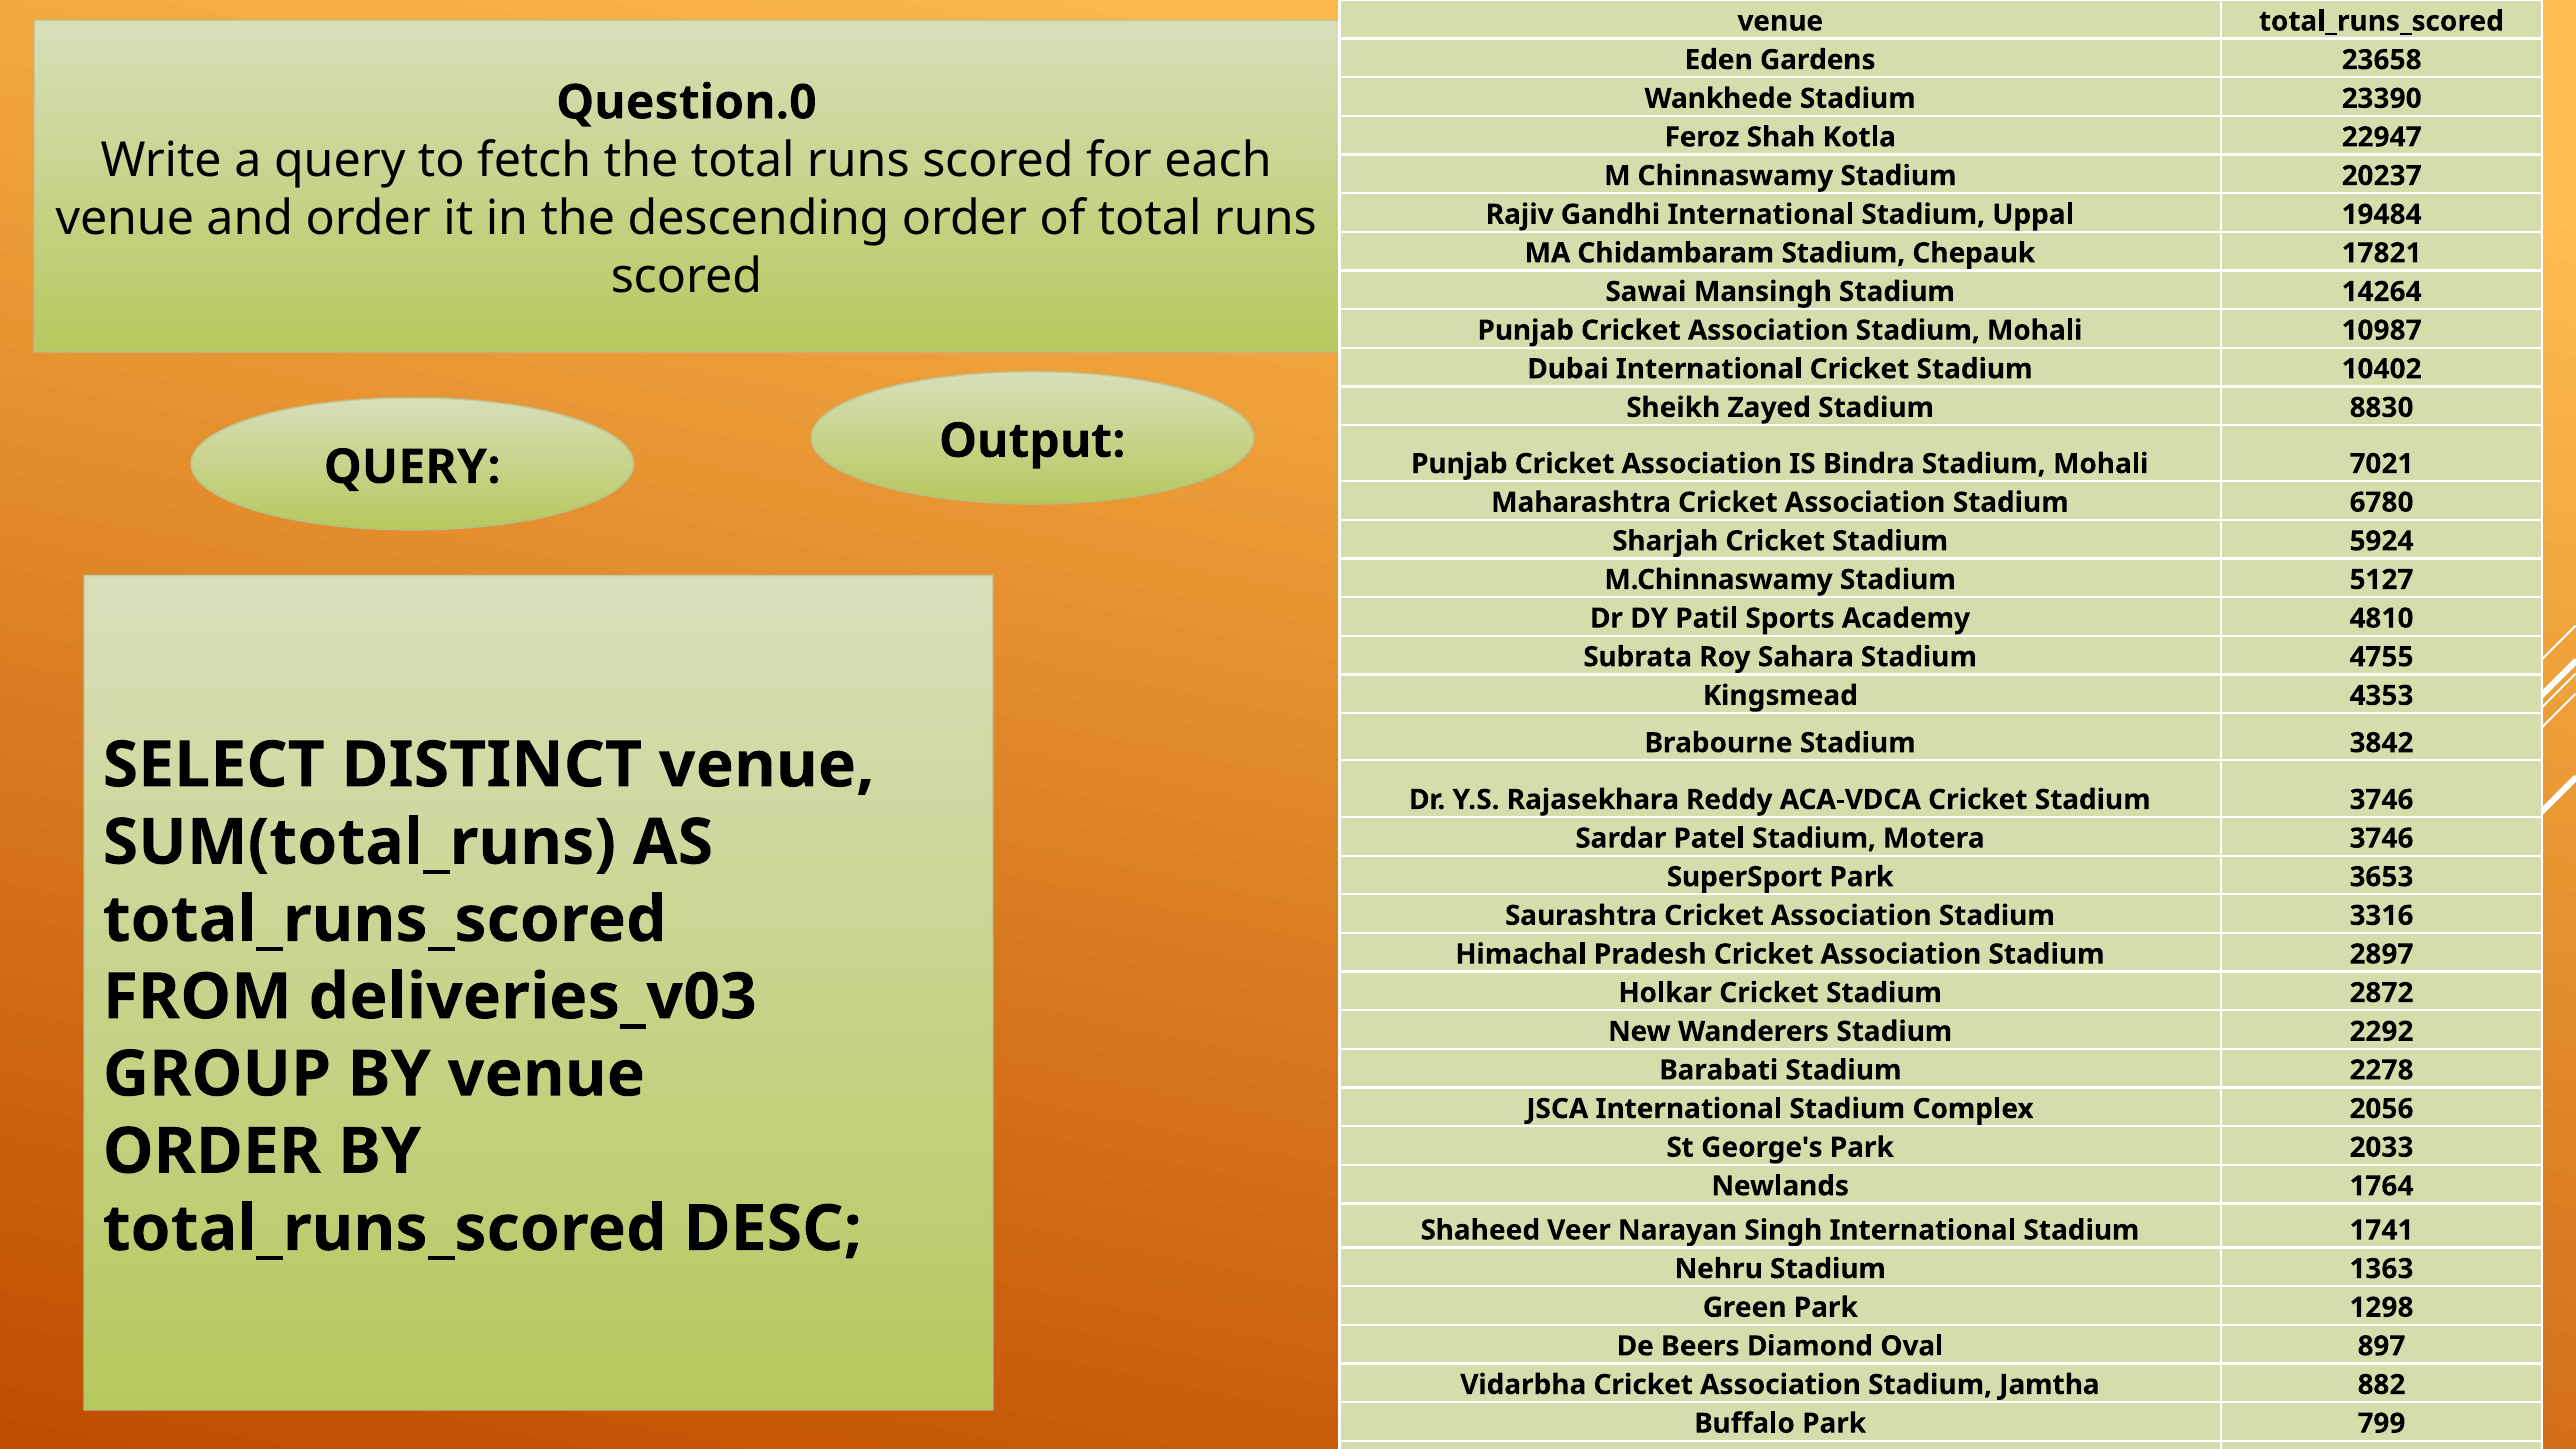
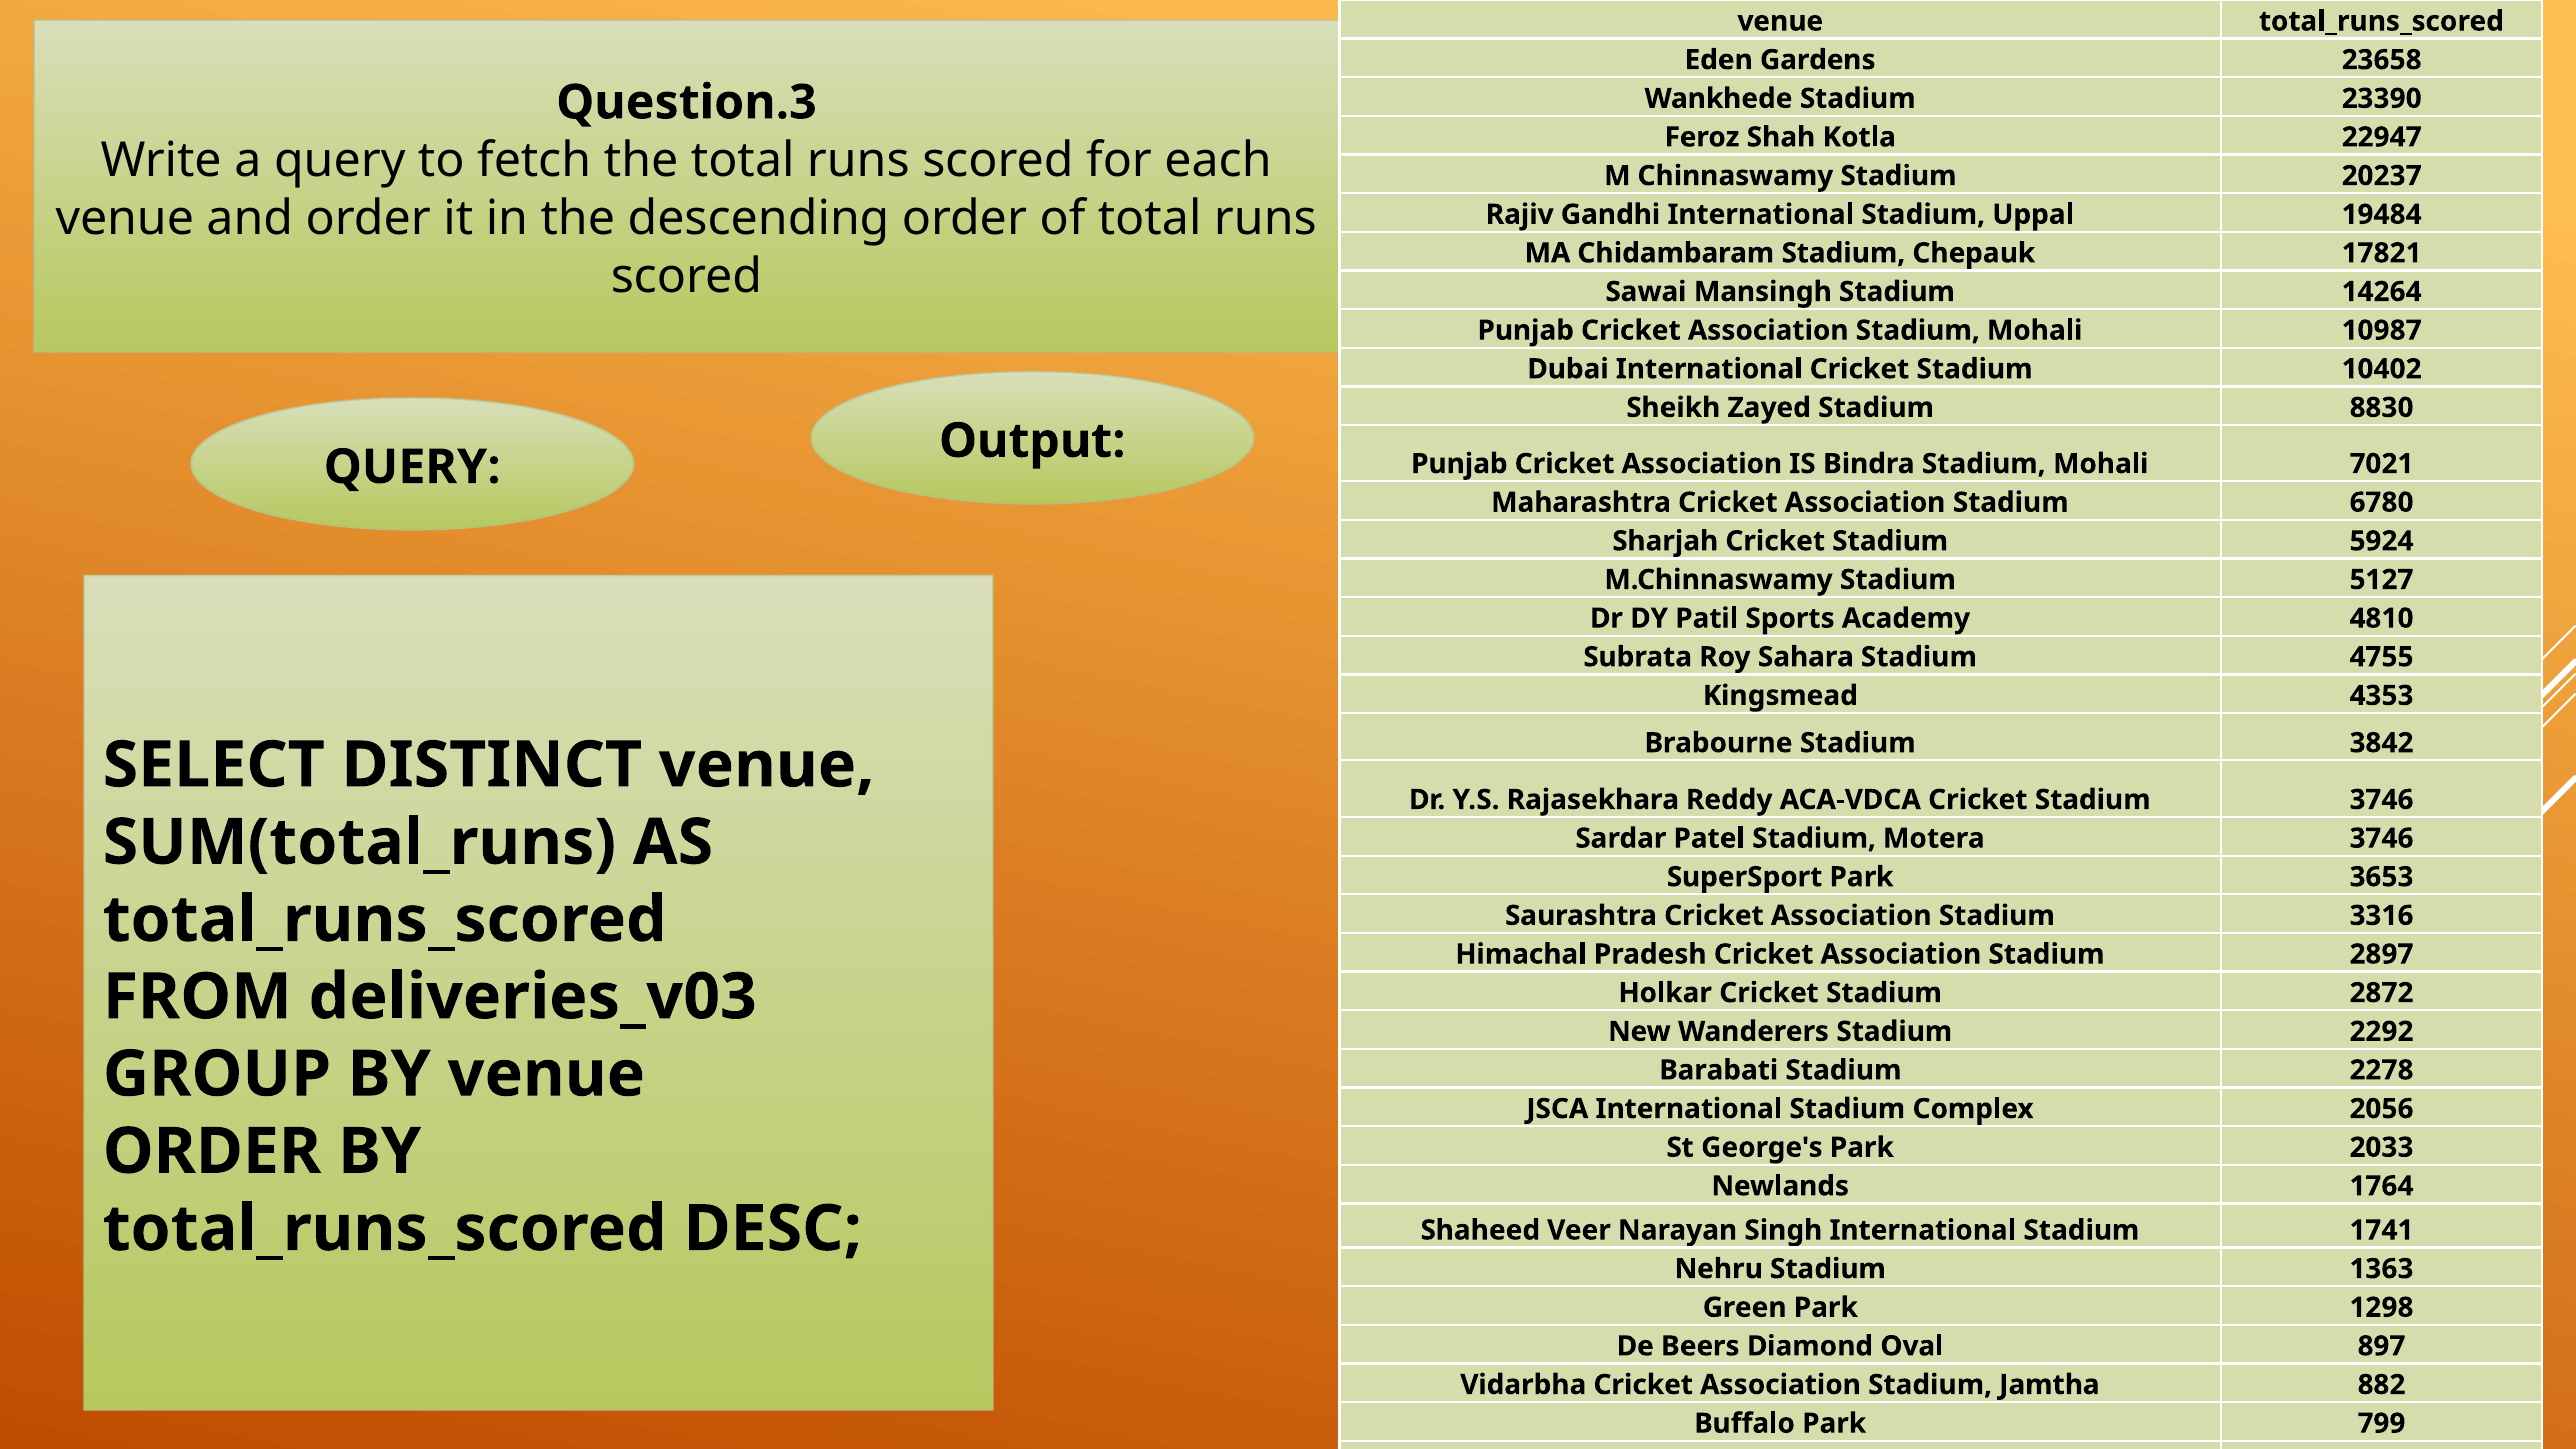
Question.0: Question.0 -> Question.3 (686, 102)
